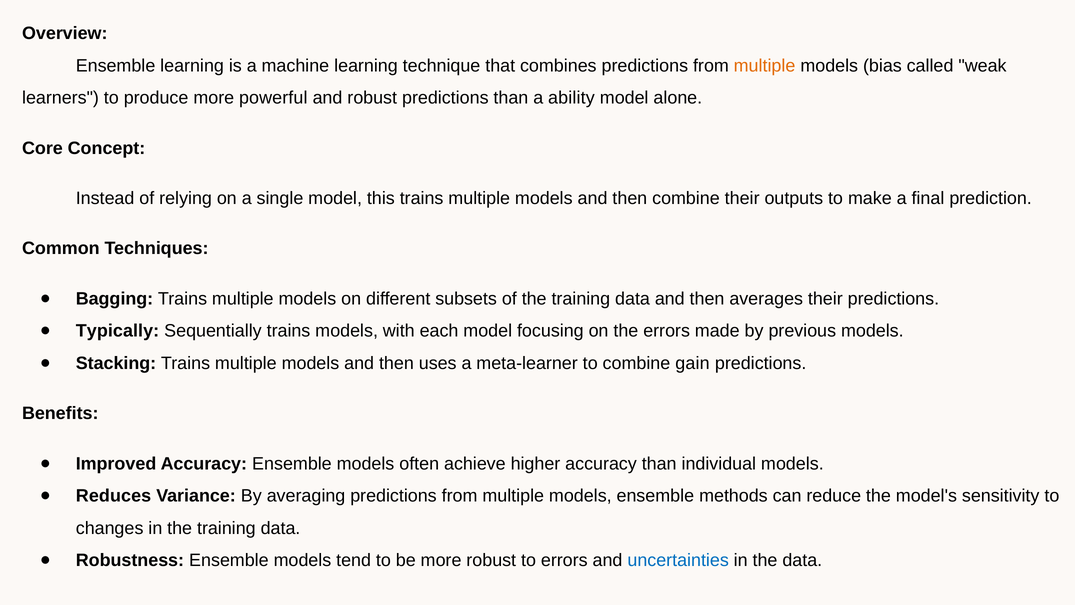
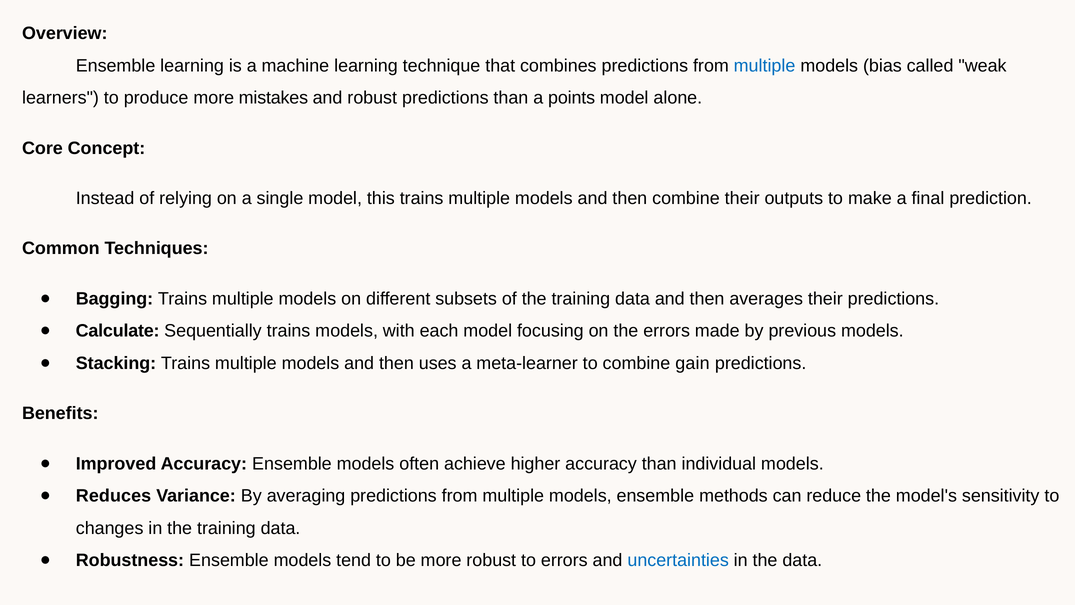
multiple colour: orange -> blue (765, 66)
powerful: powerful -> mistakes (273, 98)
ability: ability -> points (572, 98)
Typically: Typically -> Calculate (118, 331)
